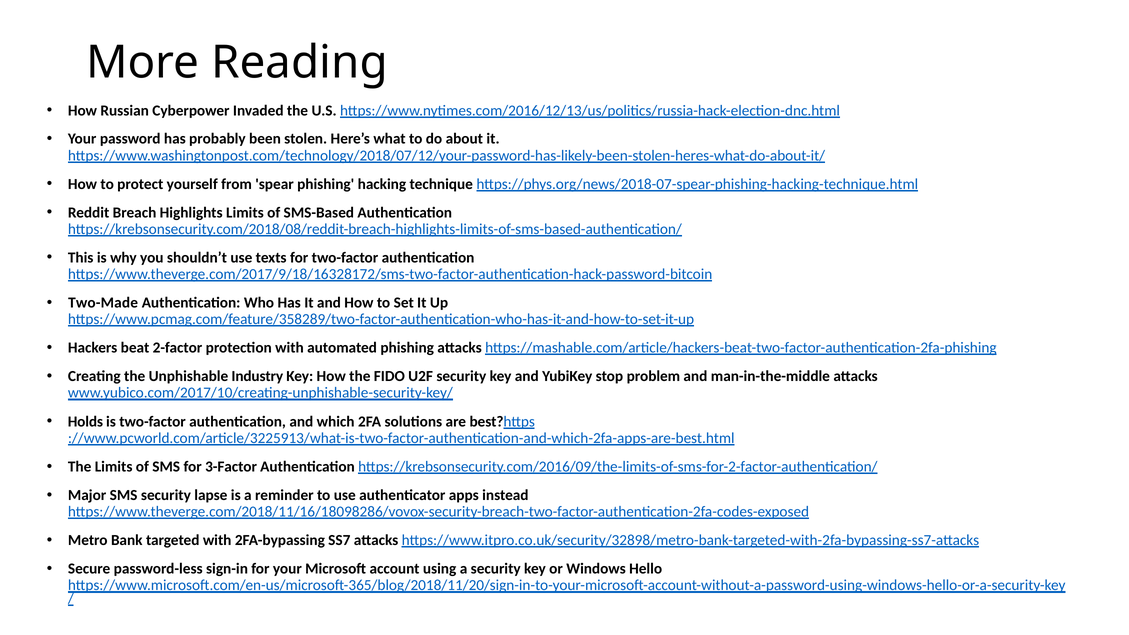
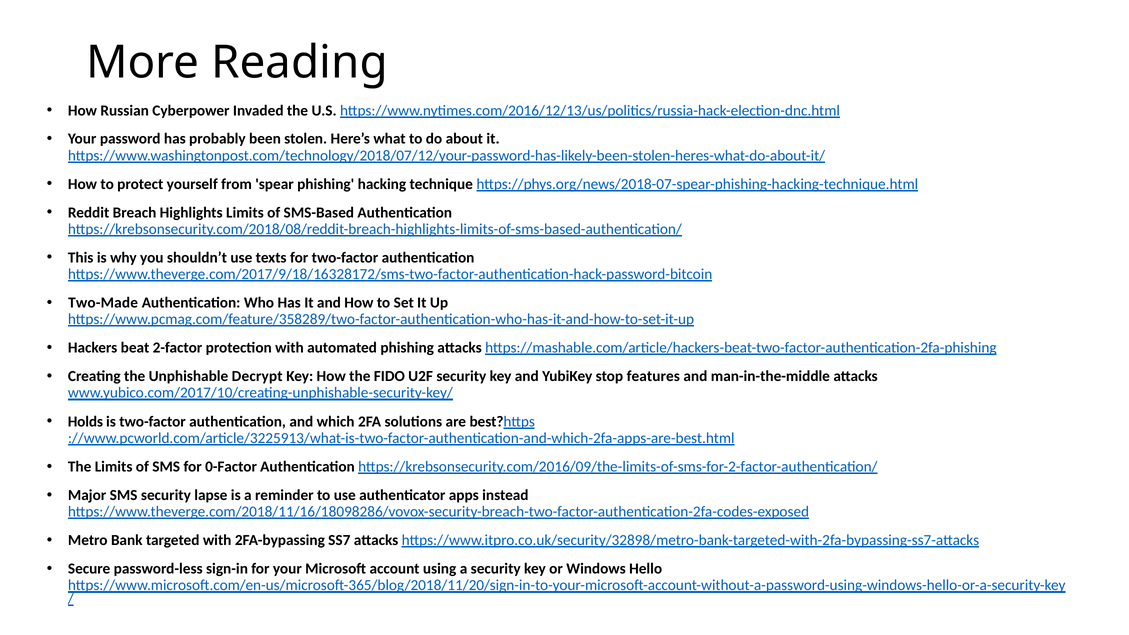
Industry: Industry -> Decrypt (257, 376)
problem: problem -> features (653, 376)
3-Factor: 3-Factor -> 0-Factor (231, 467)
